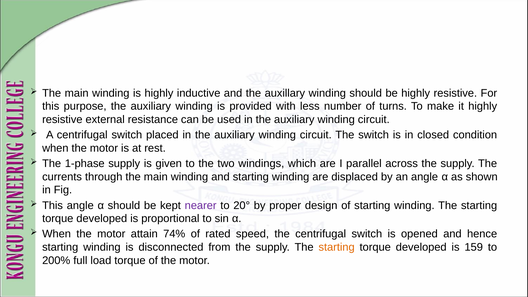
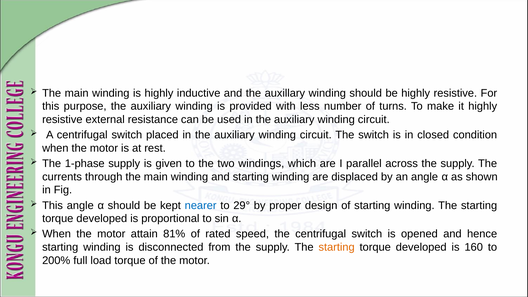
nearer colour: purple -> blue (201, 205)
20°: 20° -> 29° (242, 205)
74%: 74% -> 81% (174, 234)
159: 159 -> 160 (474, 247)
